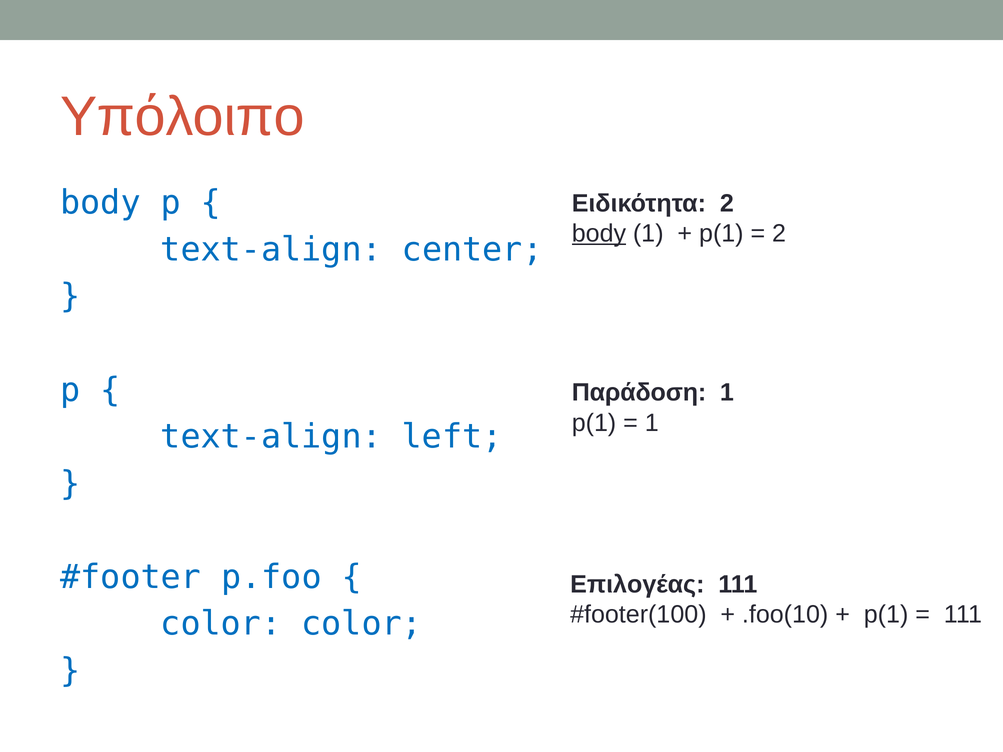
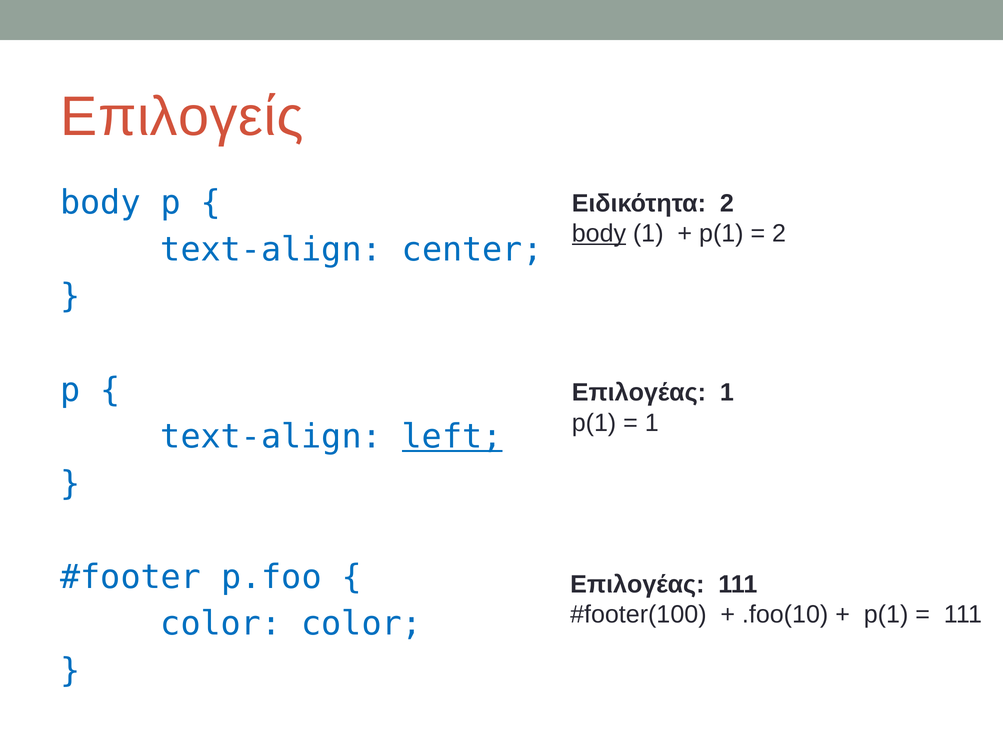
Υπόλοιπο: Υπόλοιπο -> Επιλογείς (182, 117)
Παράδοση: Παράδοση -> Επιλογέας (639, 393)
left underline: none -> present (452, 437)
